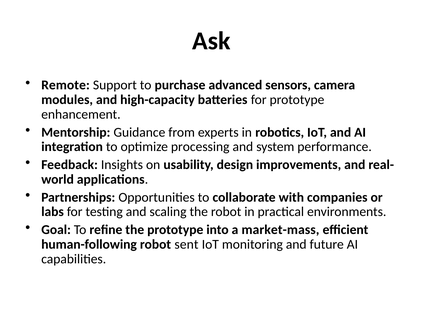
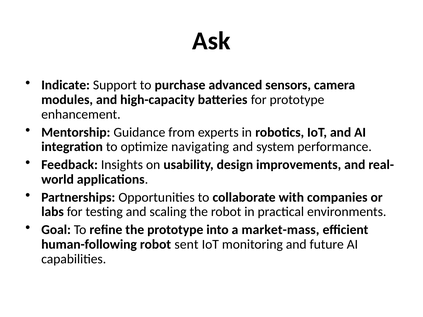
Remote: Remote -> Indicate (66, 85)
processing: processing -> navigating (200, 147)
